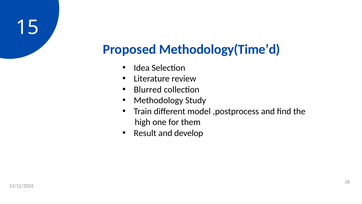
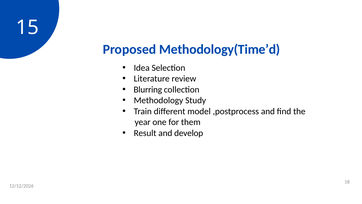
Blurred: Blurred -> Blurring (148, 89)
high: high -> year (143, 122)
